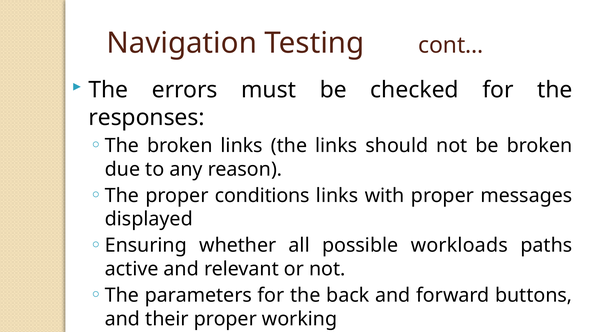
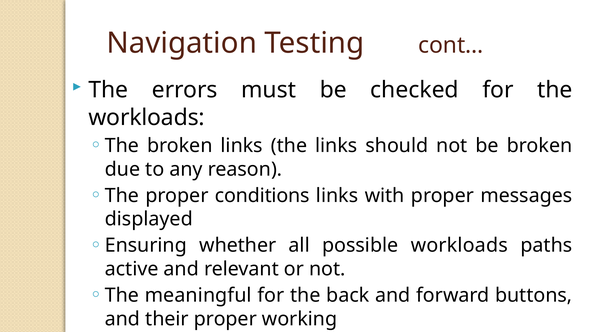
responses: responses -> workloads (147, 118)
parameters: parameters -> meaningful (198, 295)
